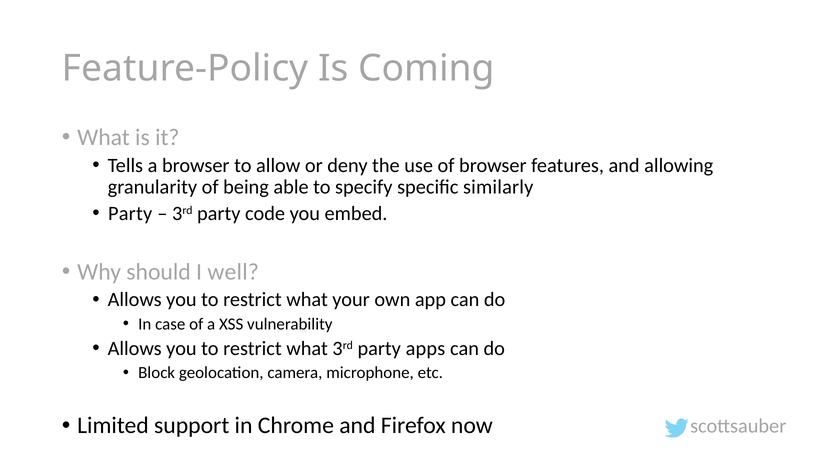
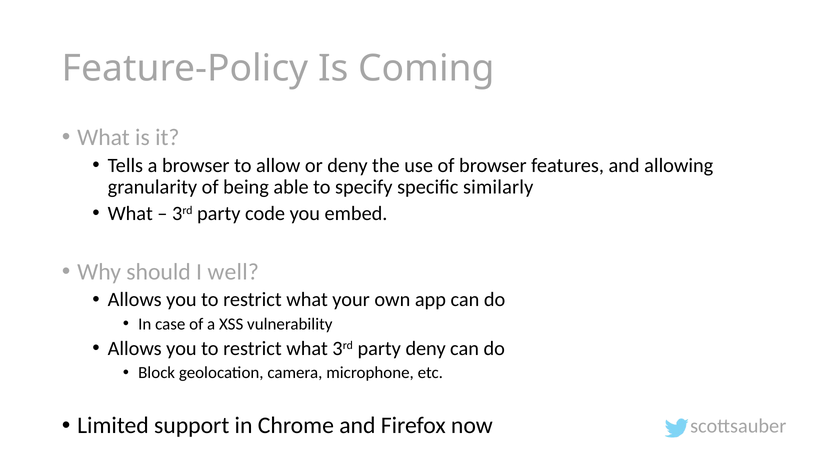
Party: Party -> What (130, 214)
party apps: apps -> deny (426, 349)
